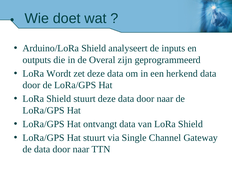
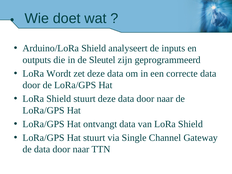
Overal: Overal -> Sleutel (102, 60)
herkend: herkend -> correcte (182, 73)
